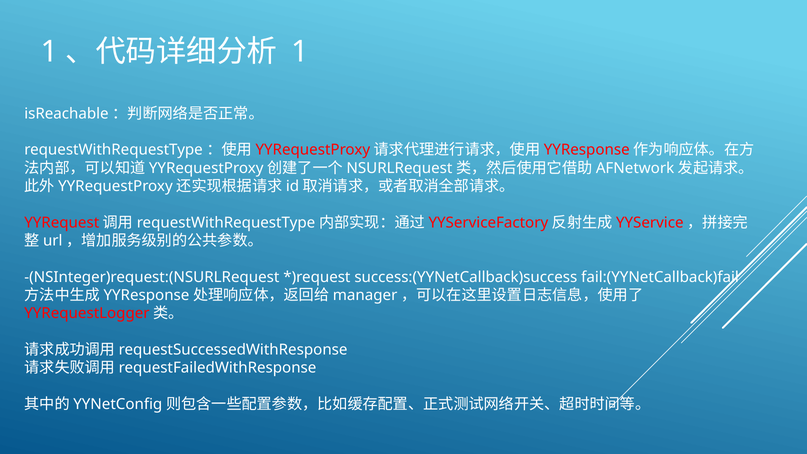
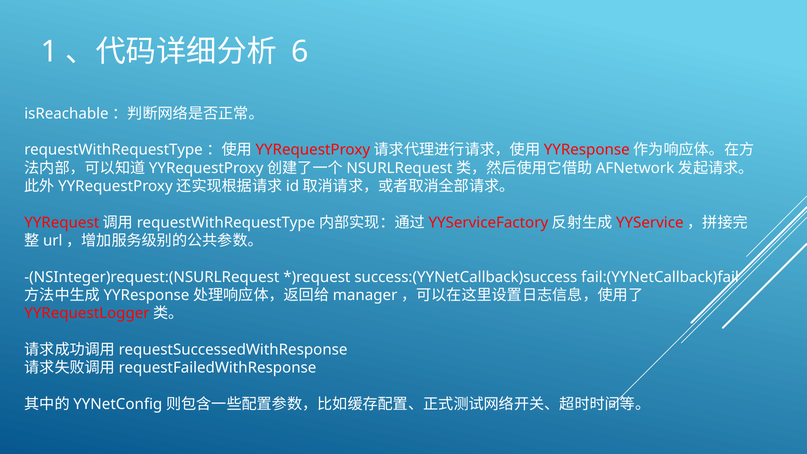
1: 1 -> 6 (300, 52)
